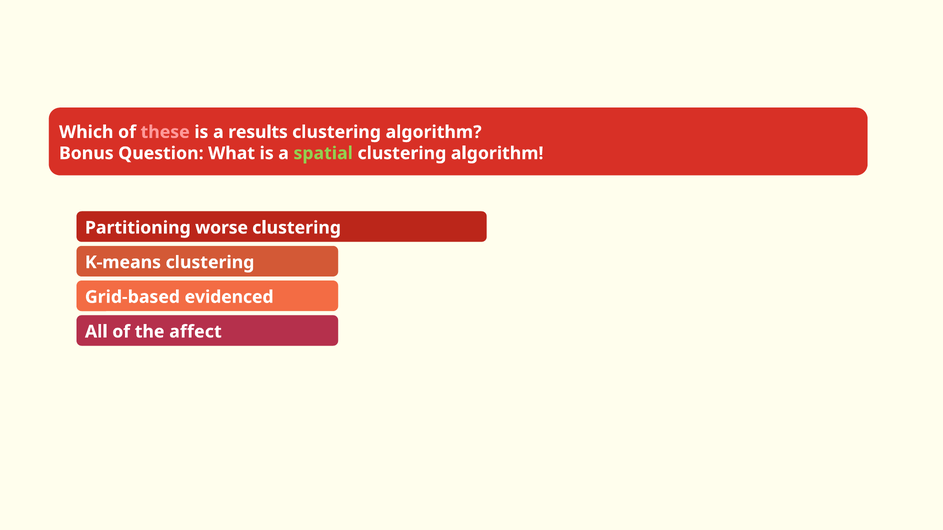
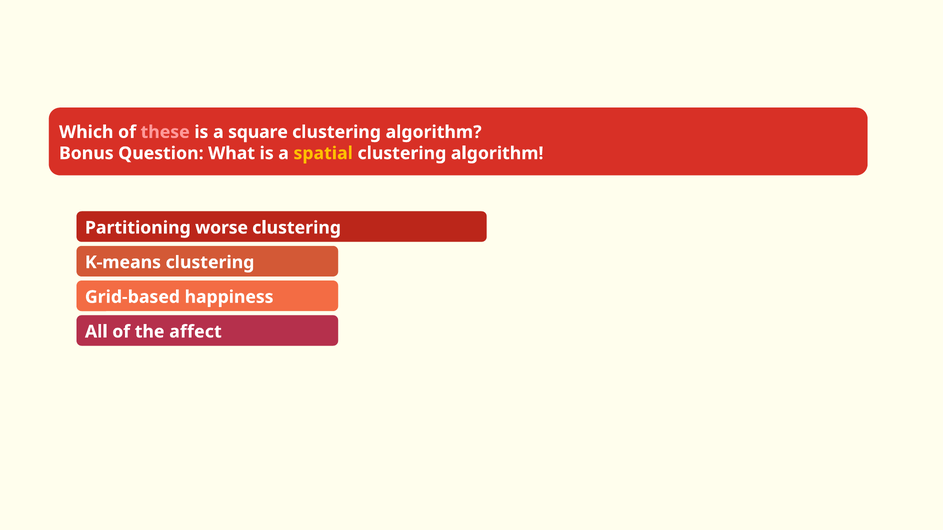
results: results -> square (258, 132)
spatial colour: light green -> yellow (323, 153)
evidenced: evidenced -> happiness (229, 297)
